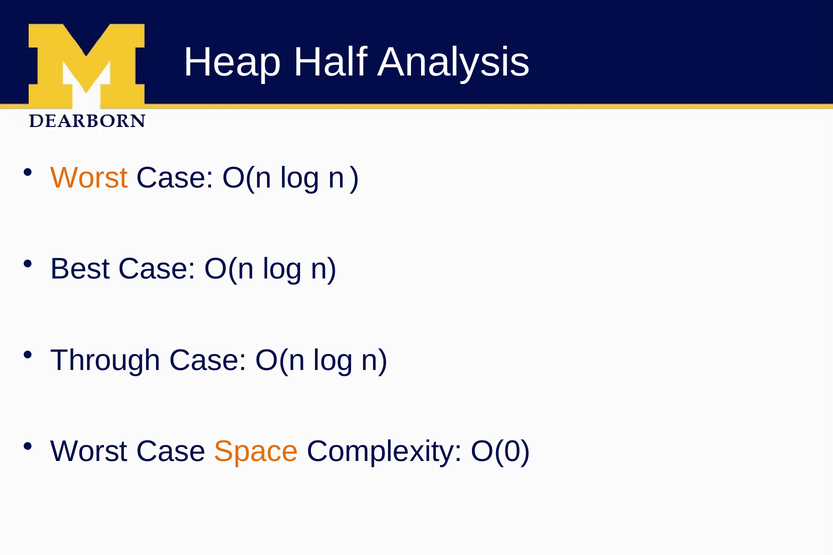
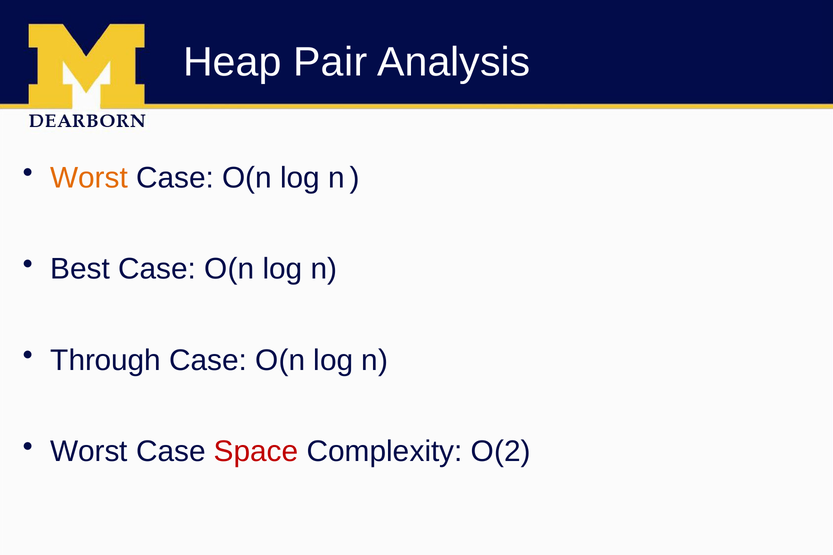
Half: Half -> Pair (330, 62)
Space colour: orange -> red (256, 452)
O(0: O(0 -> O(2 (501, 452)
